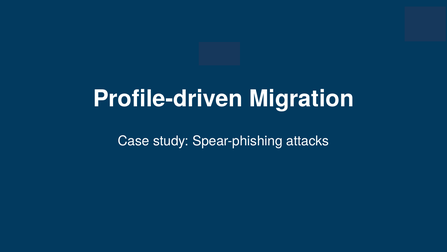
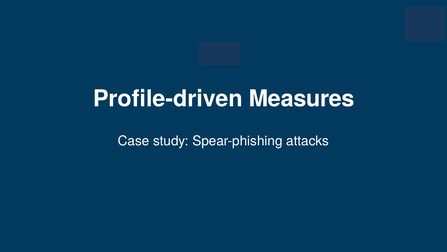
Migration: Migration -> Measures (302, 98)
